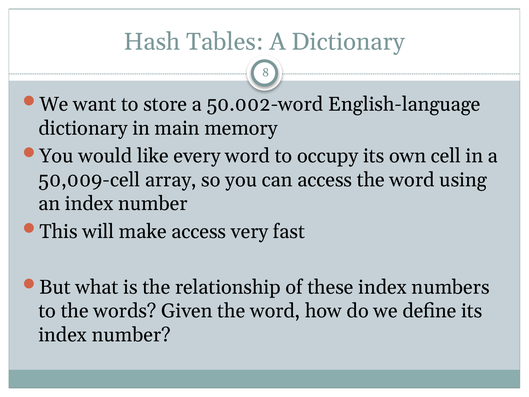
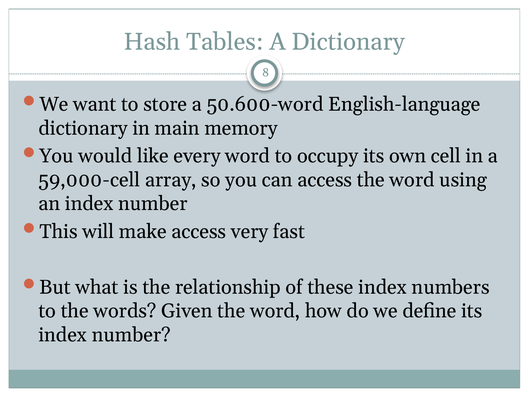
50.002-word: 50.002-word -> 50.600-word (265, 104)
50,009-cell: 50,009-cell -> 59,000-cell (89, 180)
